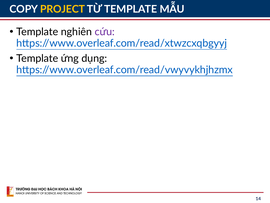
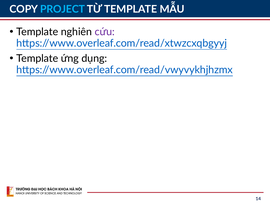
PROJECT colour: yellow -> light blue (63, 9)
